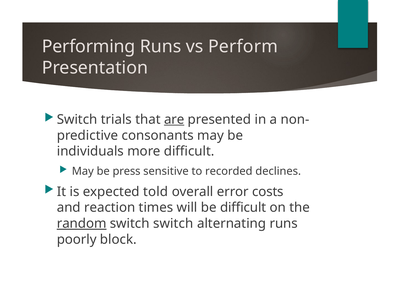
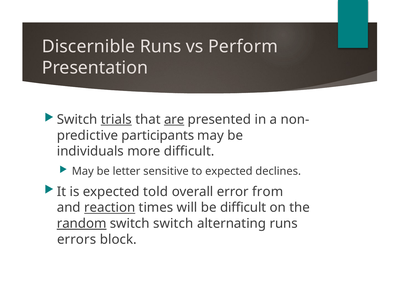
Performing: Performing -> Discernible (88, 47)
trials underline: none -> present (116, 120)
consonants: consonants -> participants (158, 135)
press: press -> letter (127, 171)
to recorded: recorded -> expected (229, 171)
costs: costs -> from (268, 192)
reaction underline: none -> present (110, 208)
poorly: poorly -> errors (77, 240)
